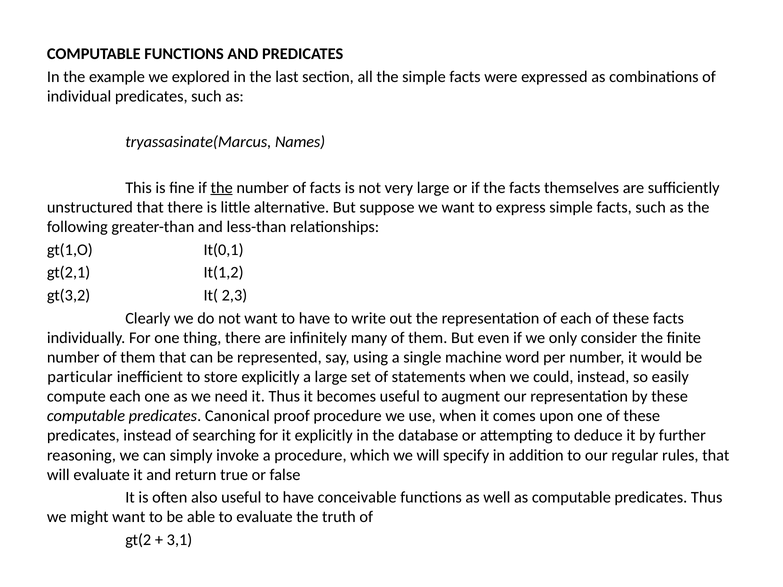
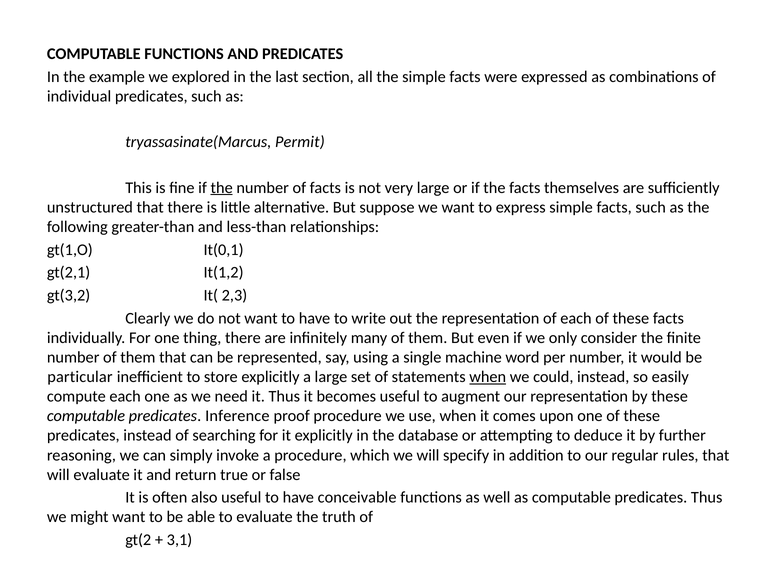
Names: Names -> Permit (300, 142)
when underline: none -> present (488, 377)
Canonical: Canonical -> Inference (237, 416)
